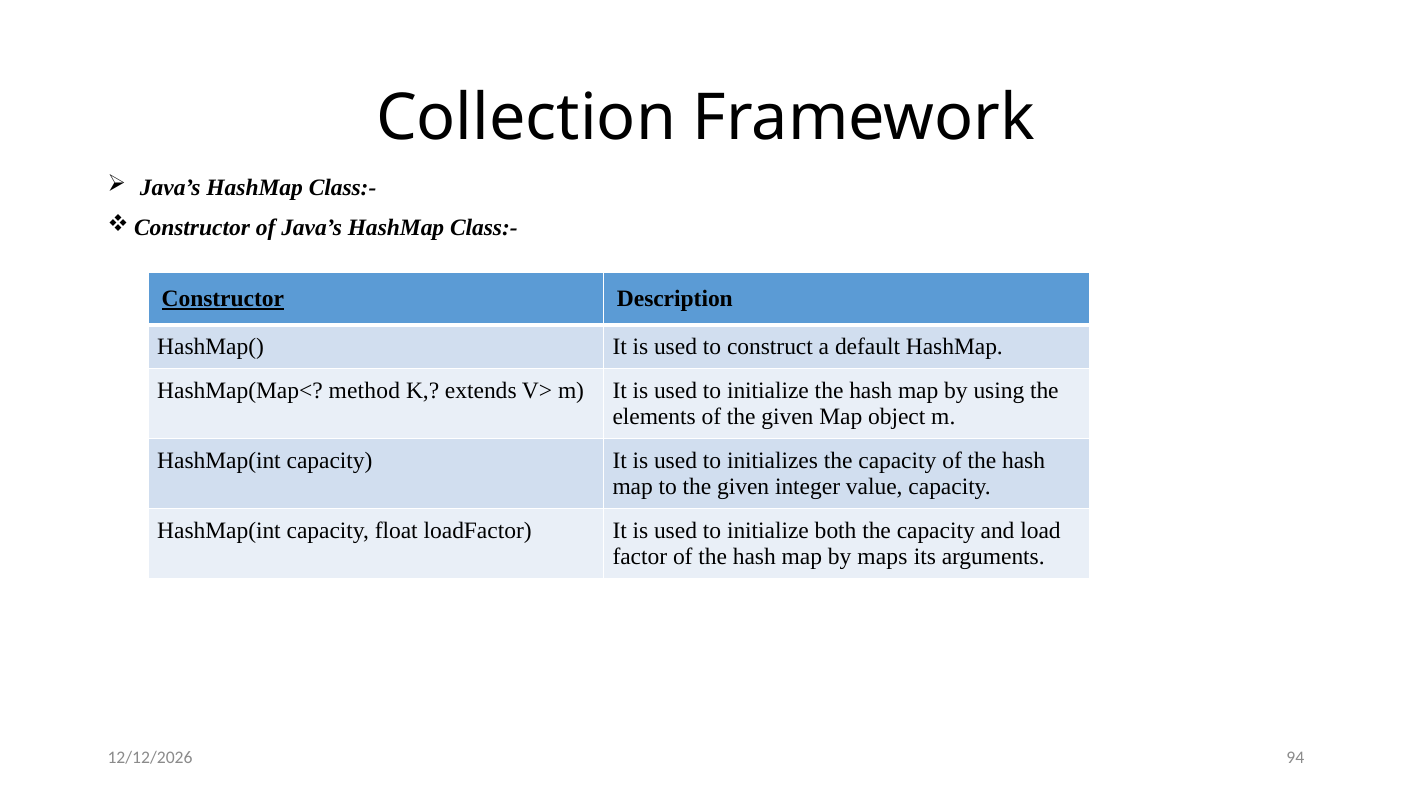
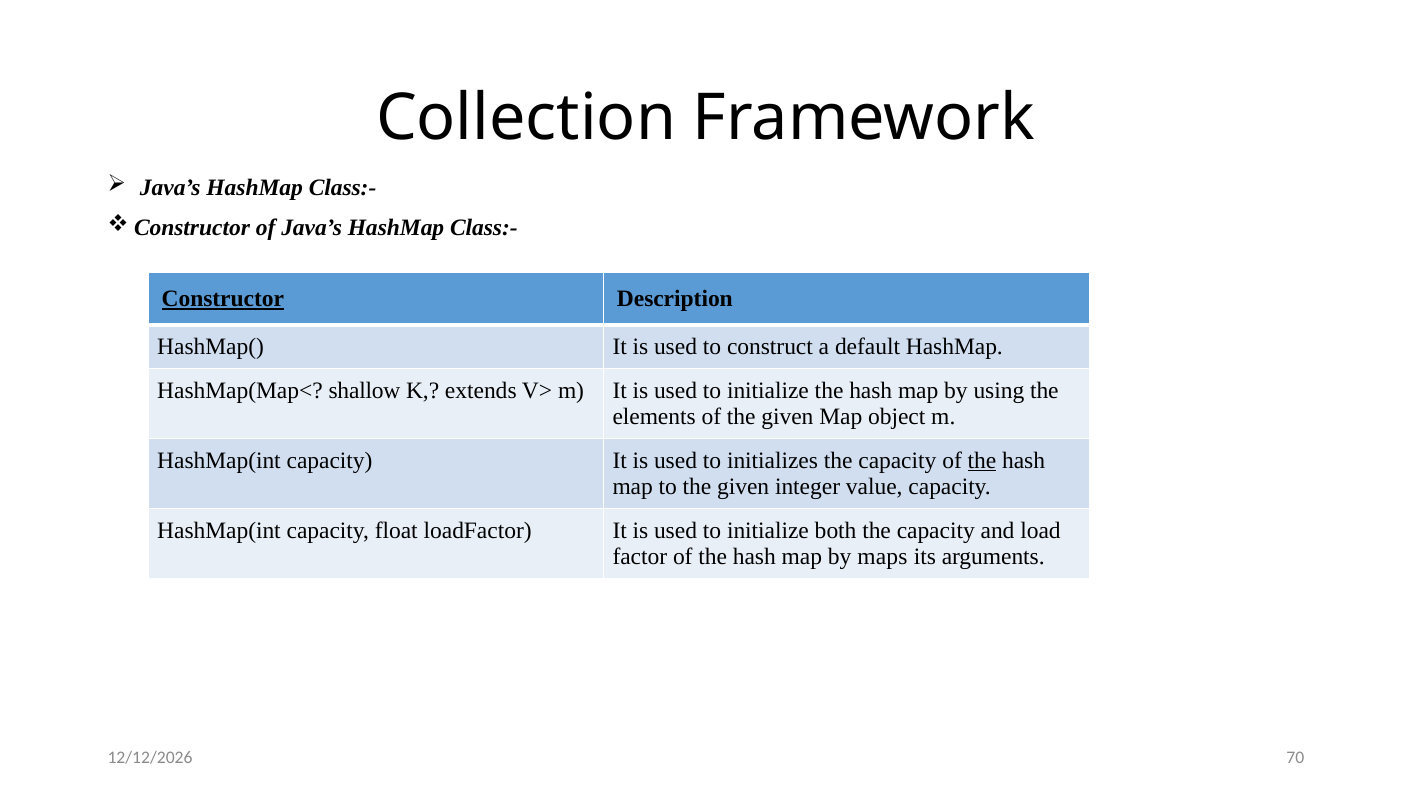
method: method -> shallow (364, 391)
the underline: none -> present (982, 461)
94: 94 -> 70 (1295, 758)
